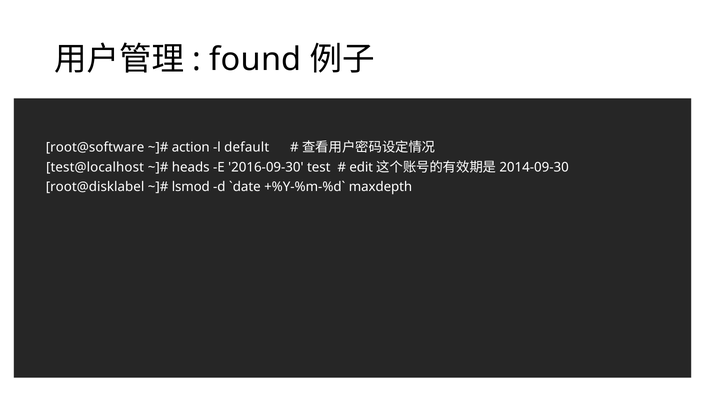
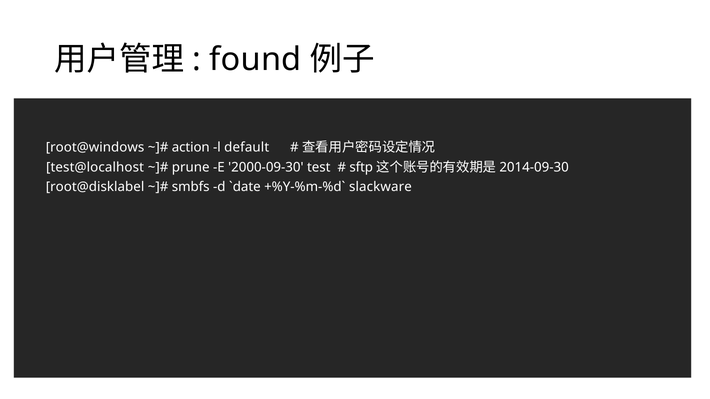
root@software: root@software -> root@windows (95, 148)
heads: heads -> prune (191, 167)
2016-09-30: 2016-09-30 -> 2000-09-30 (266, 167)
edit: edit -> sftp (361, 167)
lsmod: lsmod -> smbfs (191, 187)
maxdepth: maxdepth -> slackware (380, 187)
